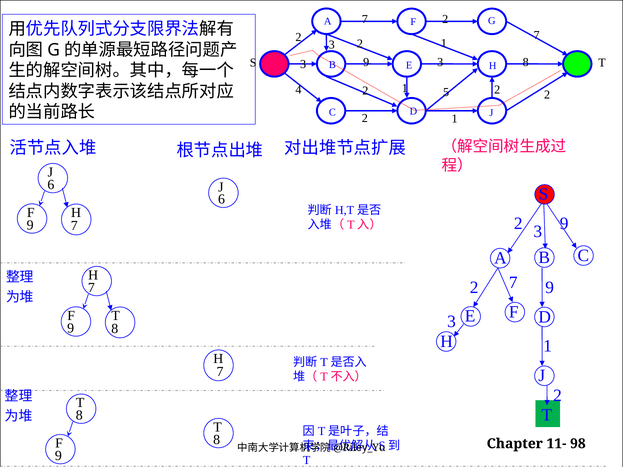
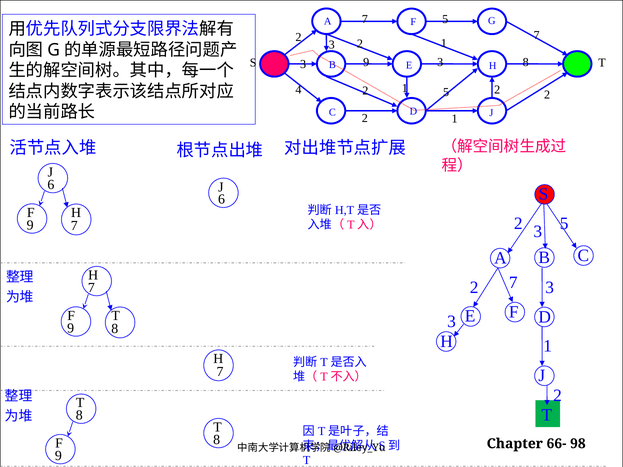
7 2: 2 -> 5 (445, 19)
9: 9 -> 5 (564, 224)
7 9: 9 -> 3 (550, 288)
11-: 11- -> 66- (556, 444)
